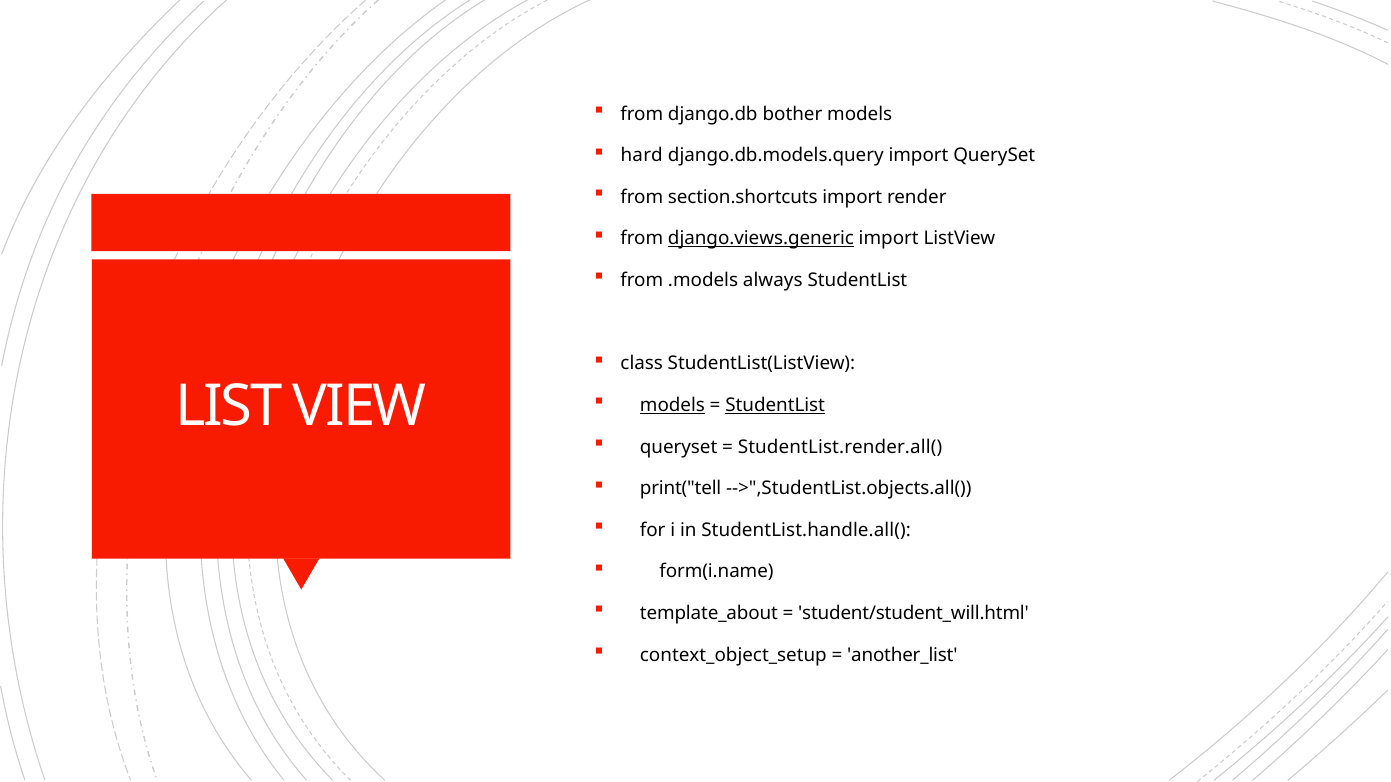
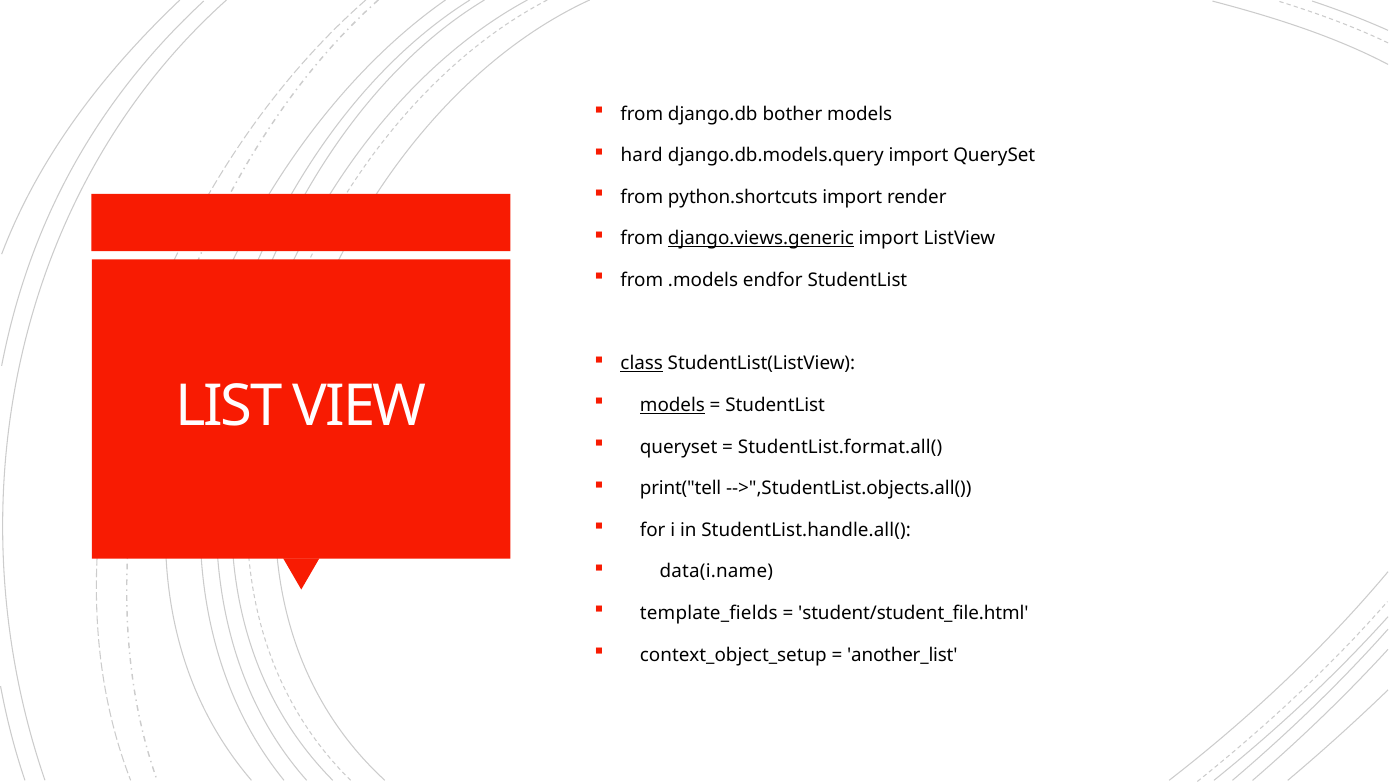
section.shortcuts: section.shortcuts -> python.shortcuts (743, 197)
always: always -> endfor (773, 281)
class underline: none -> present (642, 364)
StudentList underline: present -> none (775, 405)
StudentList.render.all(: StudentList.render.all( -> StudentList.format.all( (840, 447)
form(i.name: form(i.name -> data(i.name (716, 572)
template_about: template_about -> template_fields (709, 614)
student/student_will.html: student/student_will.html -> student/student_file.html (913, 614)
